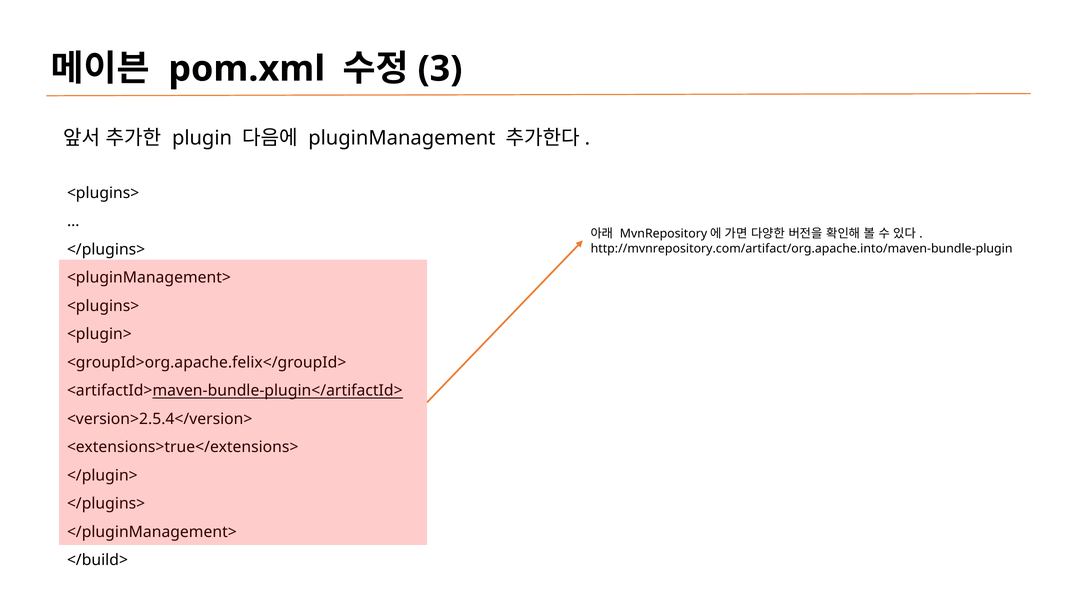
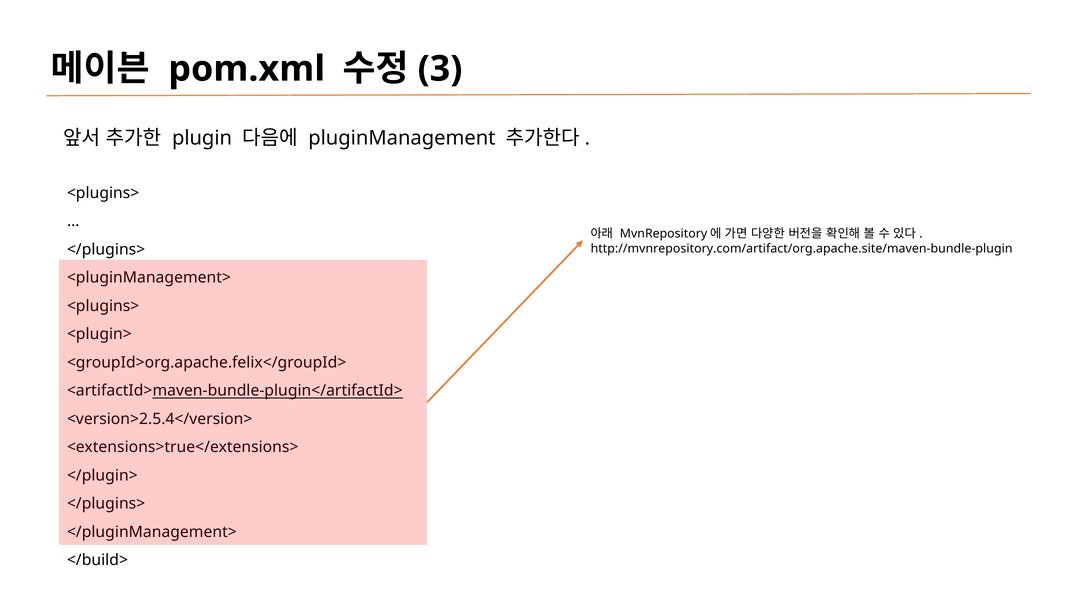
http://mvnrepository.com/artifact/org.apache.into/maven-bundle-plugin: http://mvnrepository.com/artifact/org.apache.into/maven-bundle-plugin -> http://mvnrepository.com/artifact/org.apache.site/maven-bundle-plugin (802, 249)
